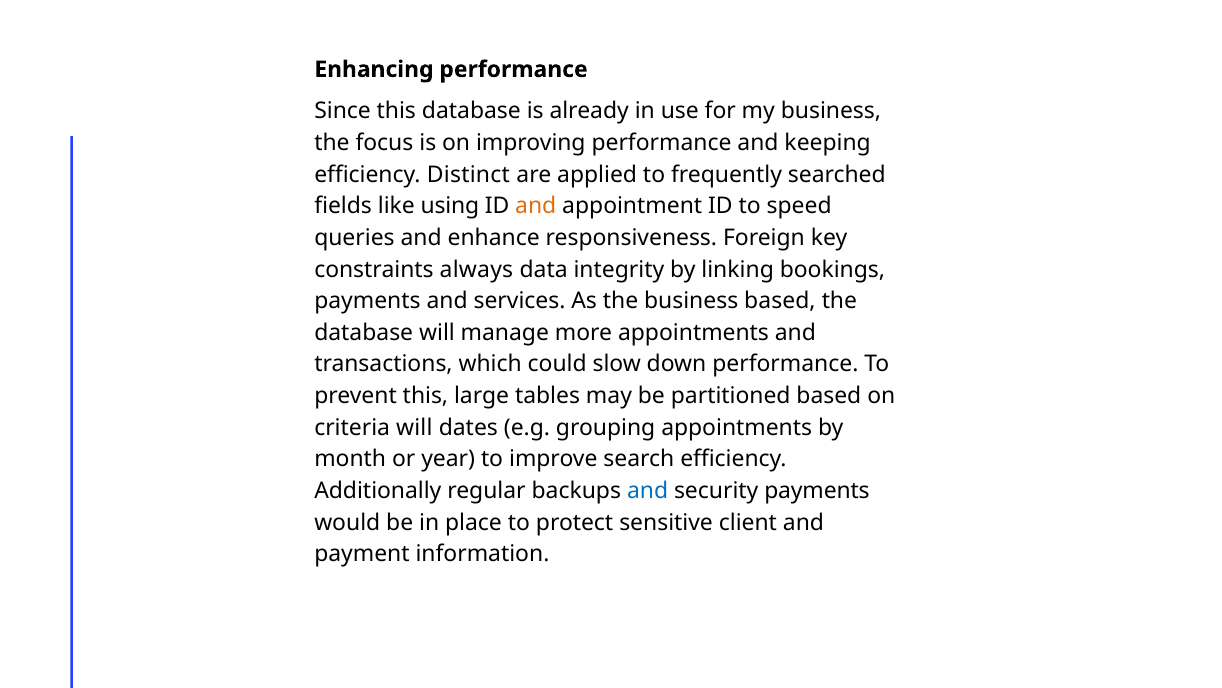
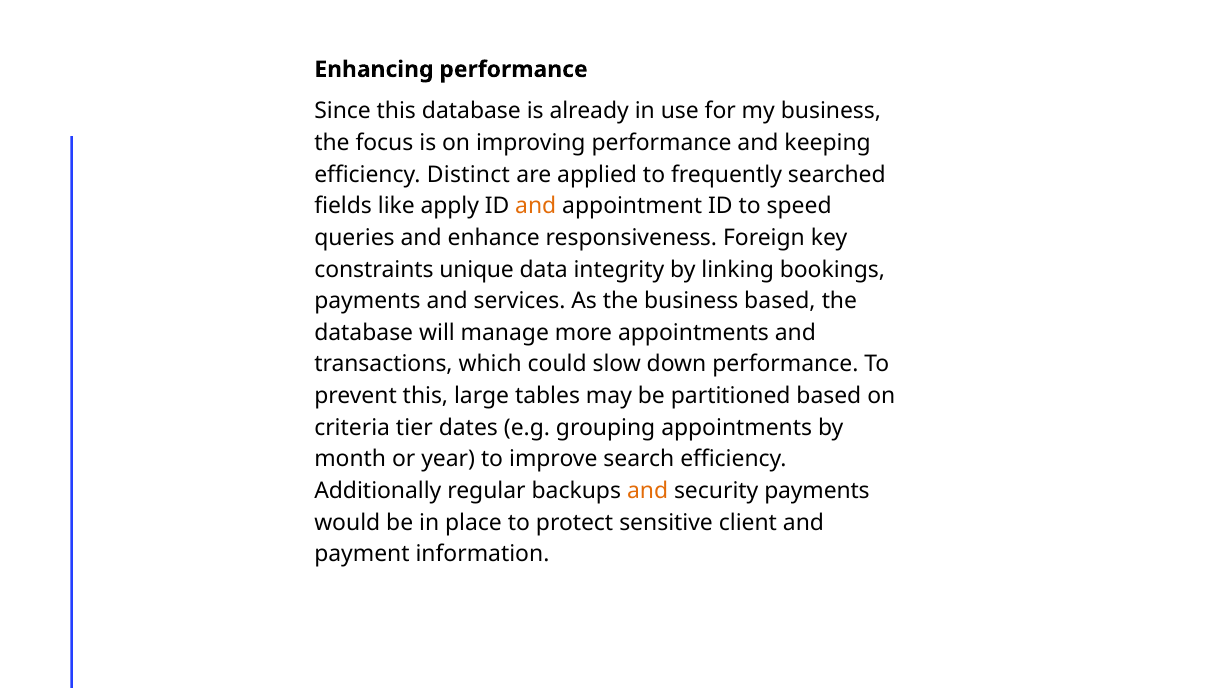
using: using -> apply (450, 206)
always: always -> unique (477, 269)
criteria will: will -> tier (414, 427)
and colour: blue -> orange (648, 490)
